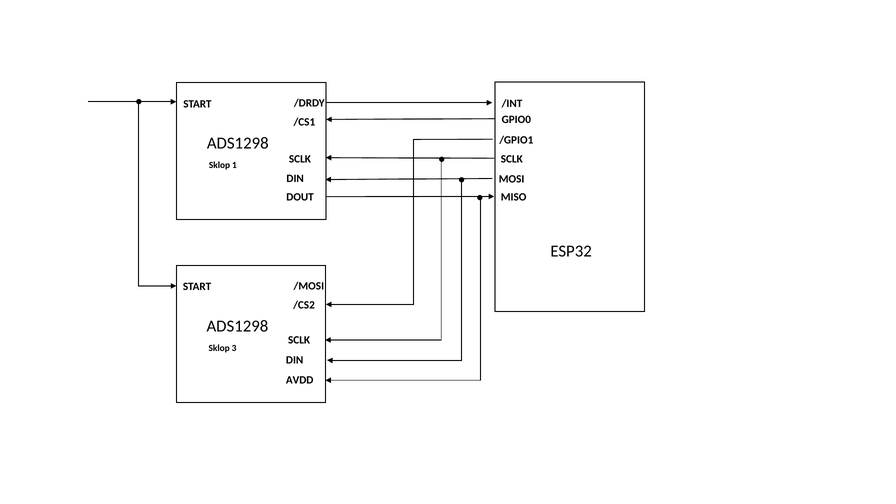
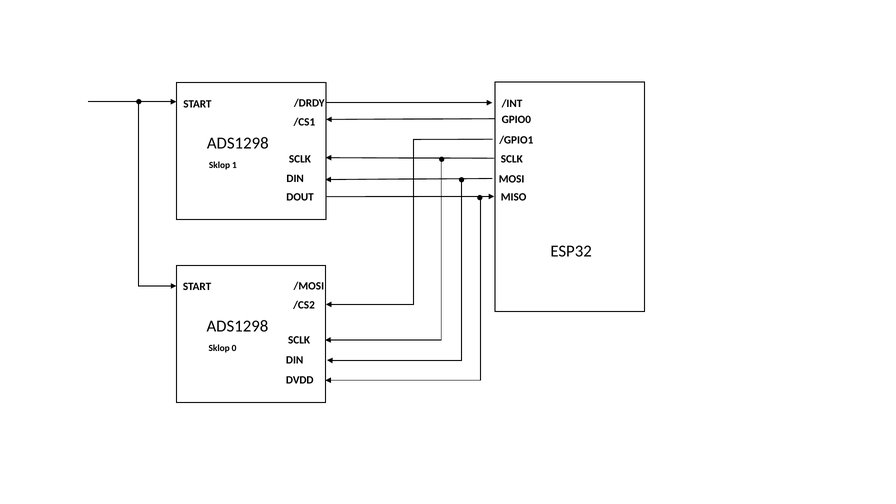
3: 3 -> 0 (234, 348)
AVDD: AVDD -> DVDD (300, 380)
